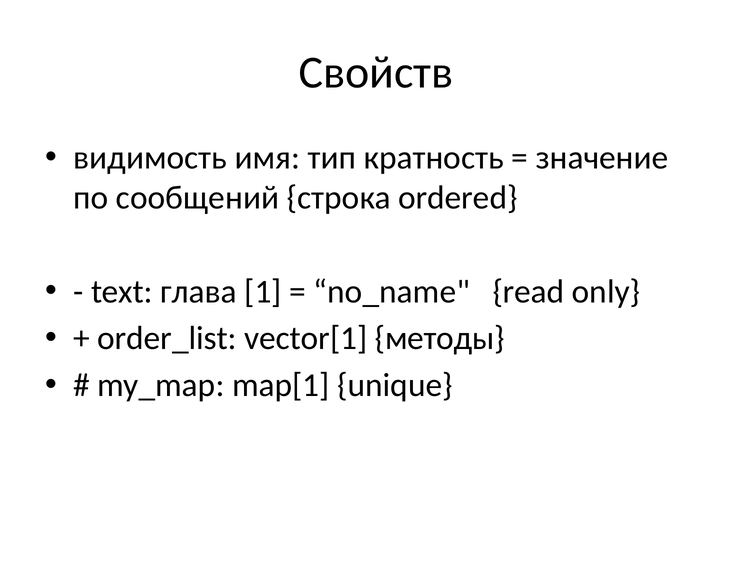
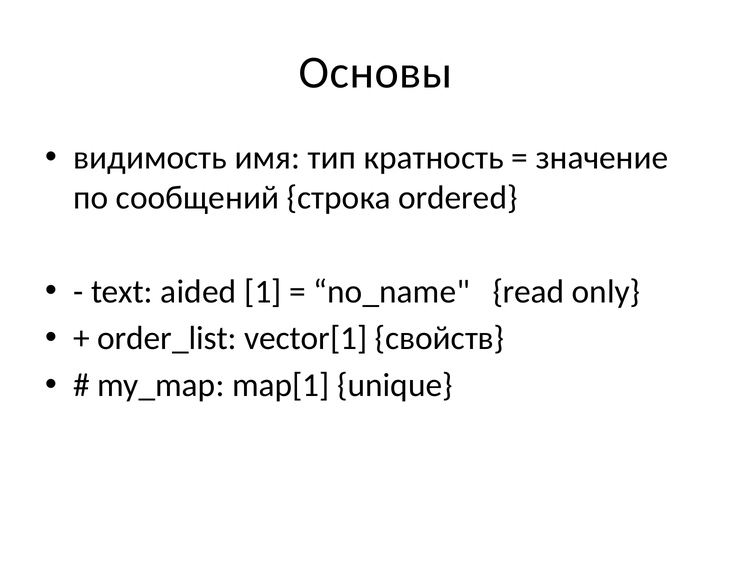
Свойств: Свойств -> Основы (376, 73)
глава: глава -> aided (198, 292)
методы: методы -> свойств (440, 338)
